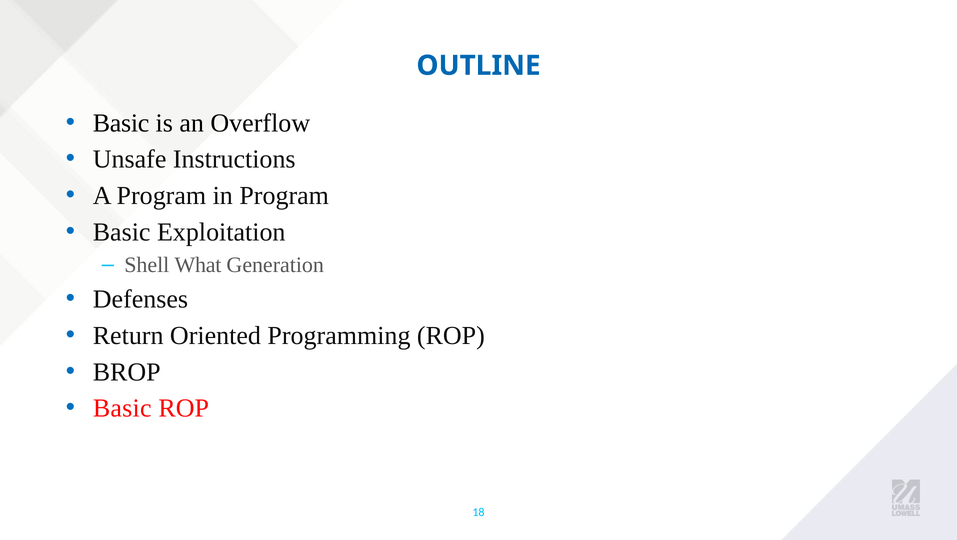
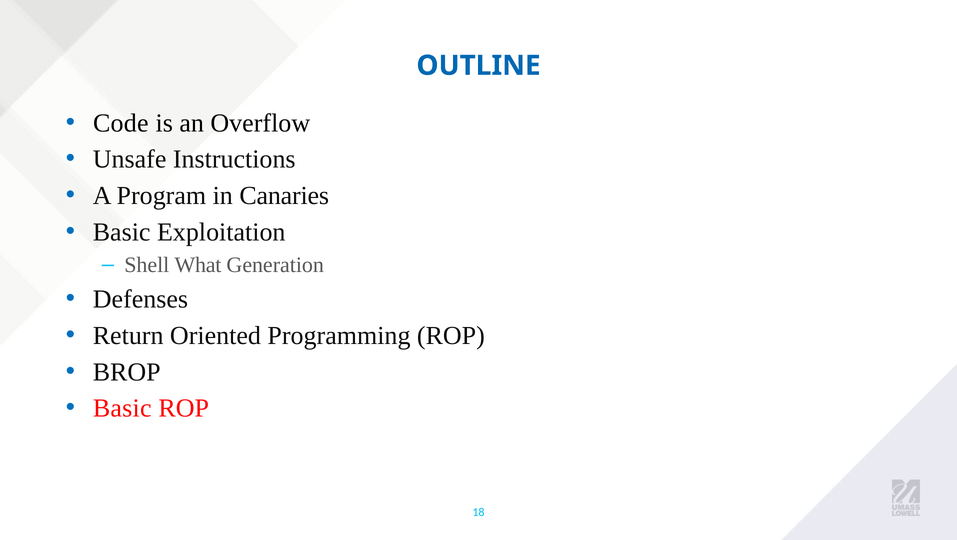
Basic: Basic -> Code (121, 123)
in Program: Program -> Canaries (284, 196)
